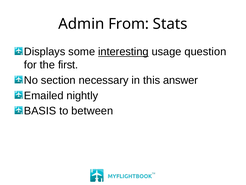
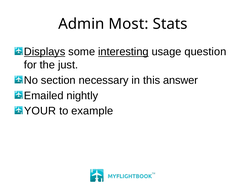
From: From -> Most (129, 24)
Displays underline: none -> present (45, 52)
first: first -> just (68, 65)
BASIS: BASIS -> YOUR (40, 111)
between: between -> example (92, 111)
